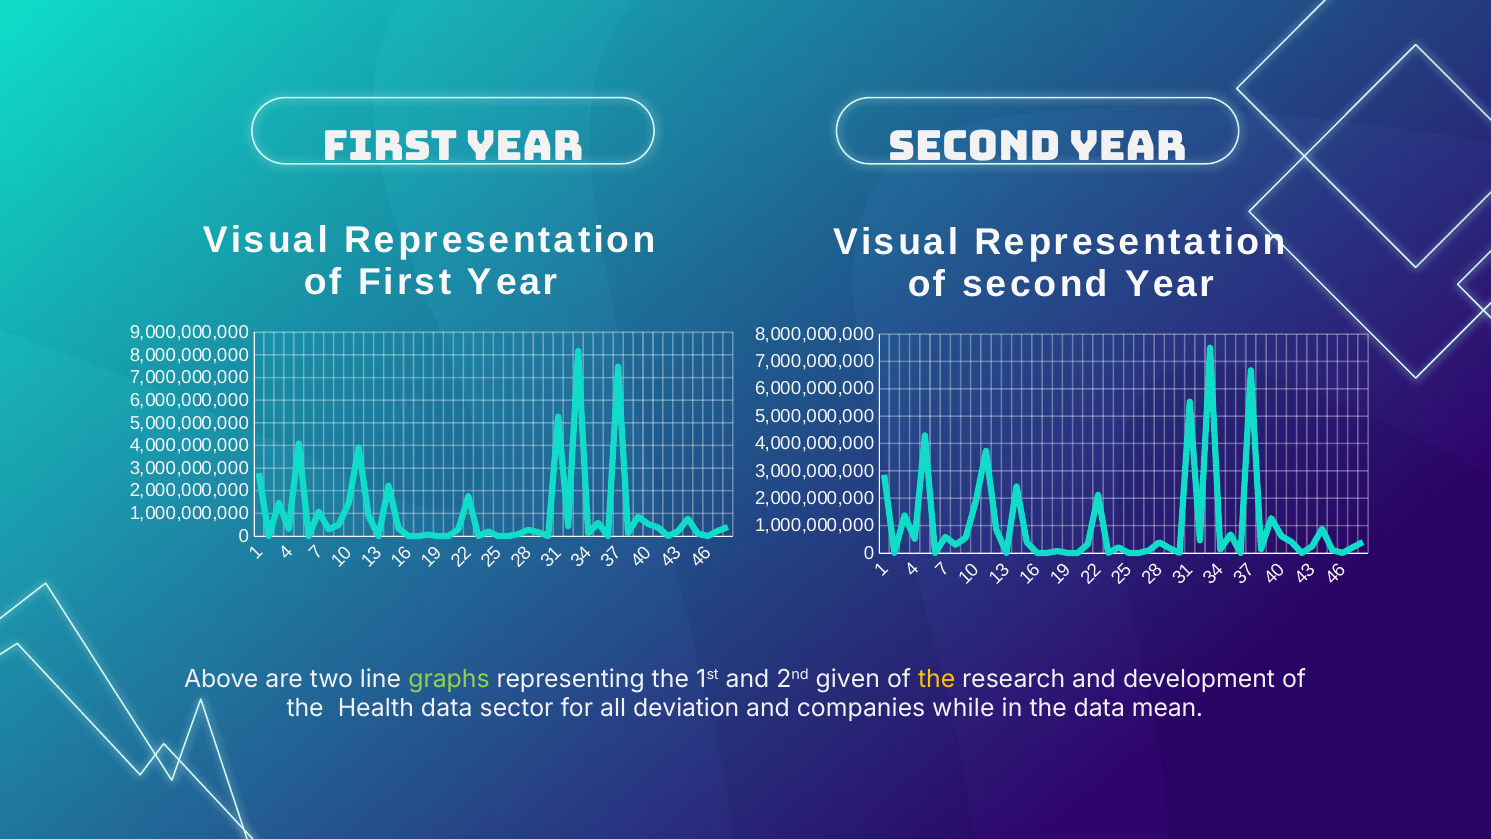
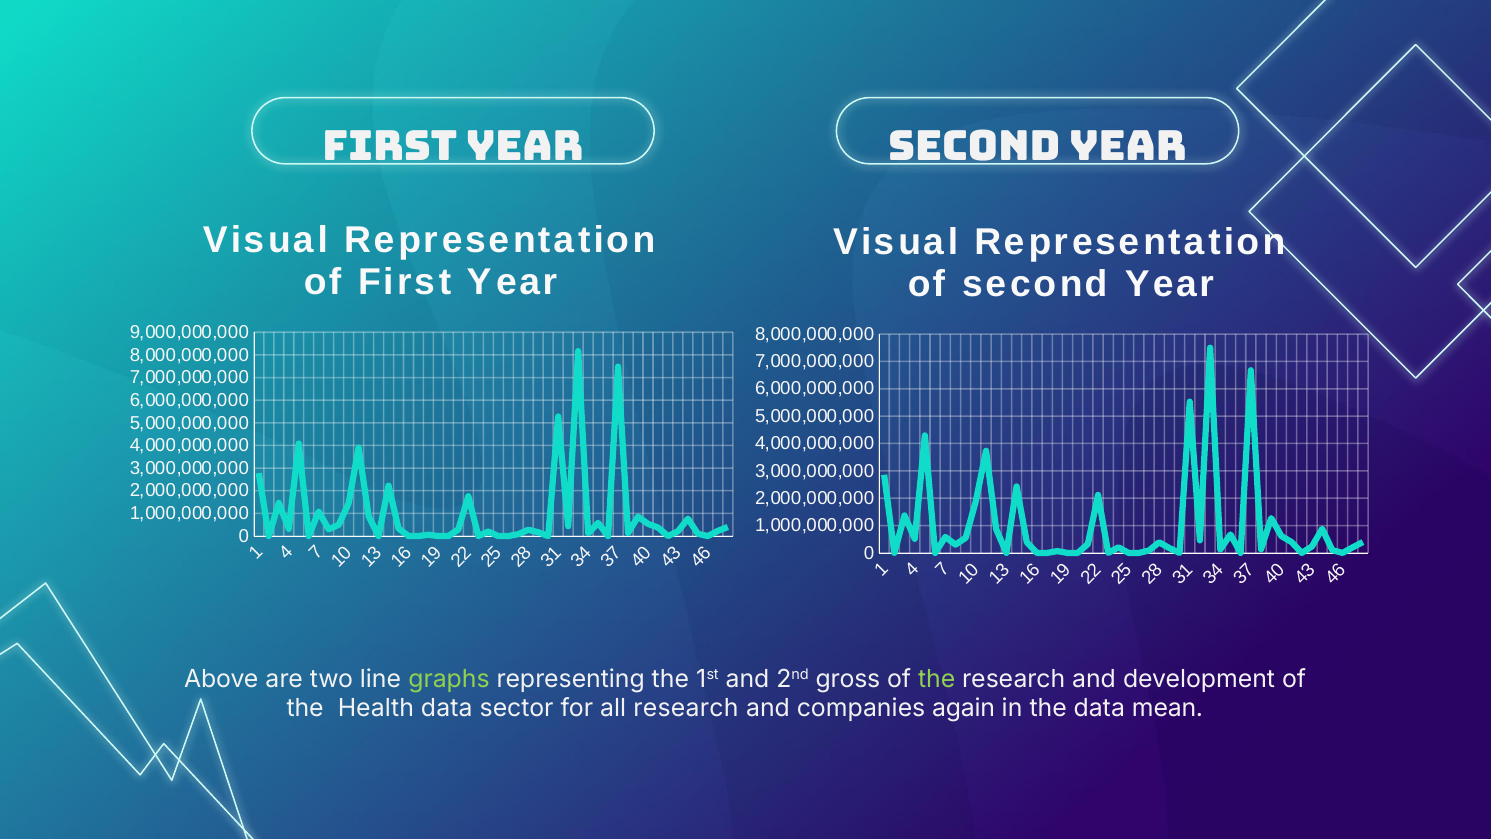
given: given -> gross (848, 679)
the colour: yellow -> light green (937, 679)
all deviation: deviation -> research (686, 708)
while: while -> again (964, 708)
